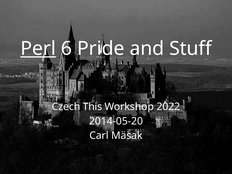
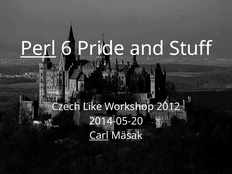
This: This -> Like (92, 107)
2022: 2022 -> 2012 (168, 107)
Carl underline: none -> present (99, 136)
